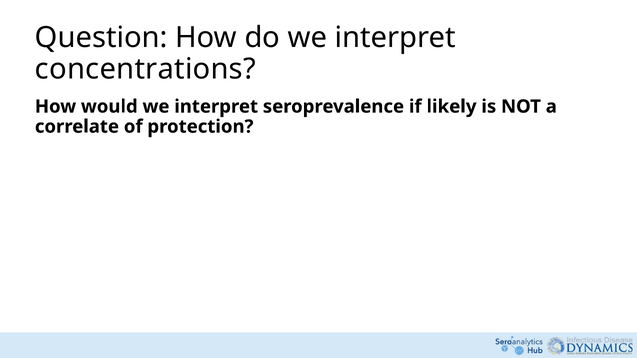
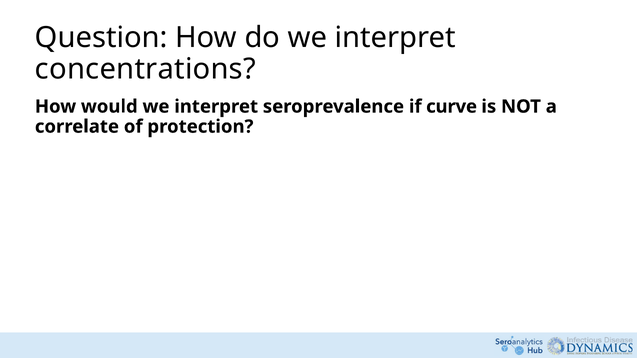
likely: likely -> curve (452, 107)
